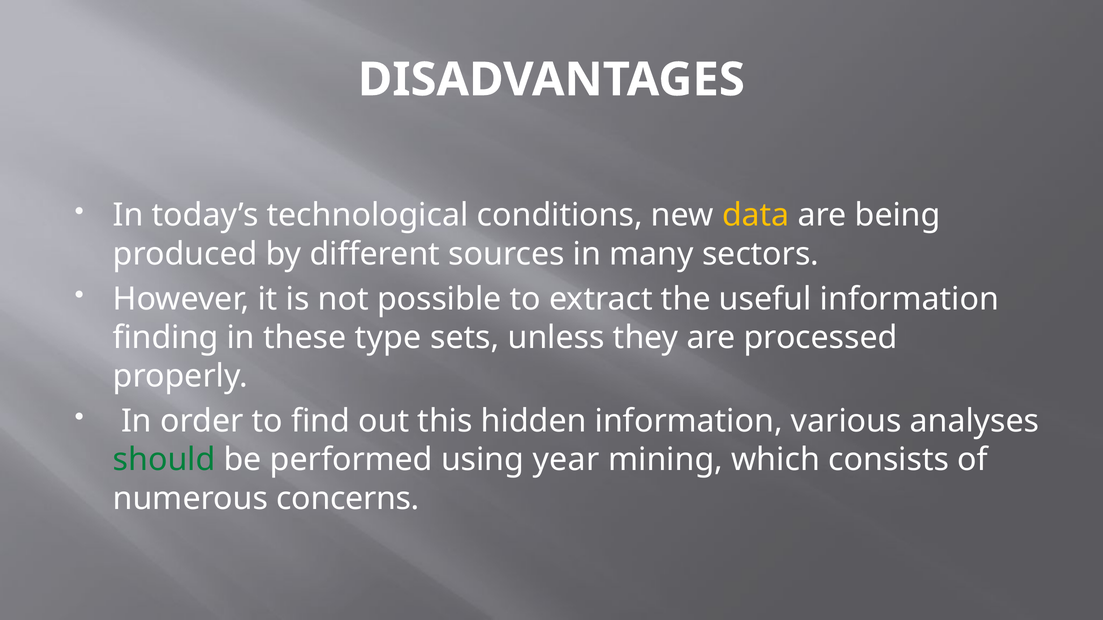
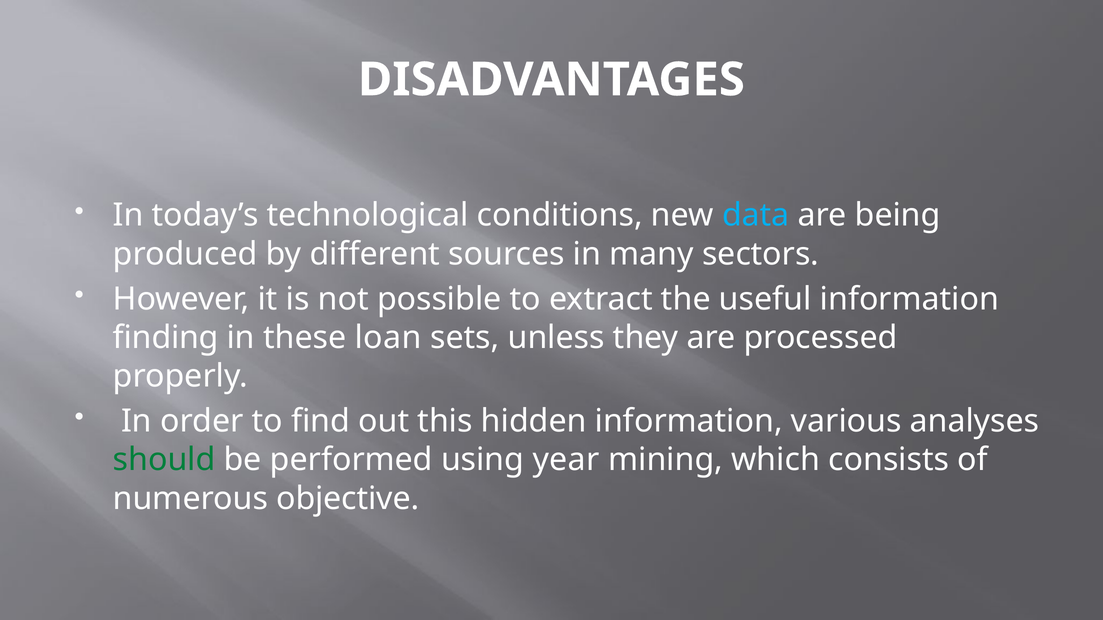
data colour: yellow -> light blue (756, 215)
type: type -> loan (388, 338)
concerns: concerns -> objective (348, 499)
